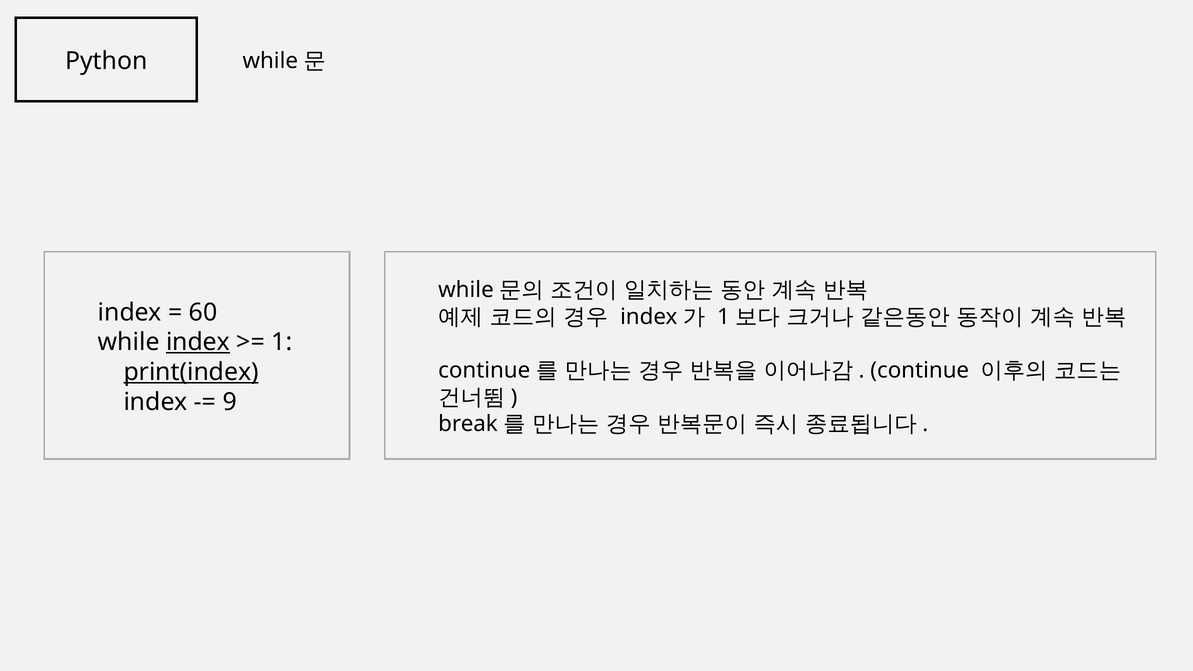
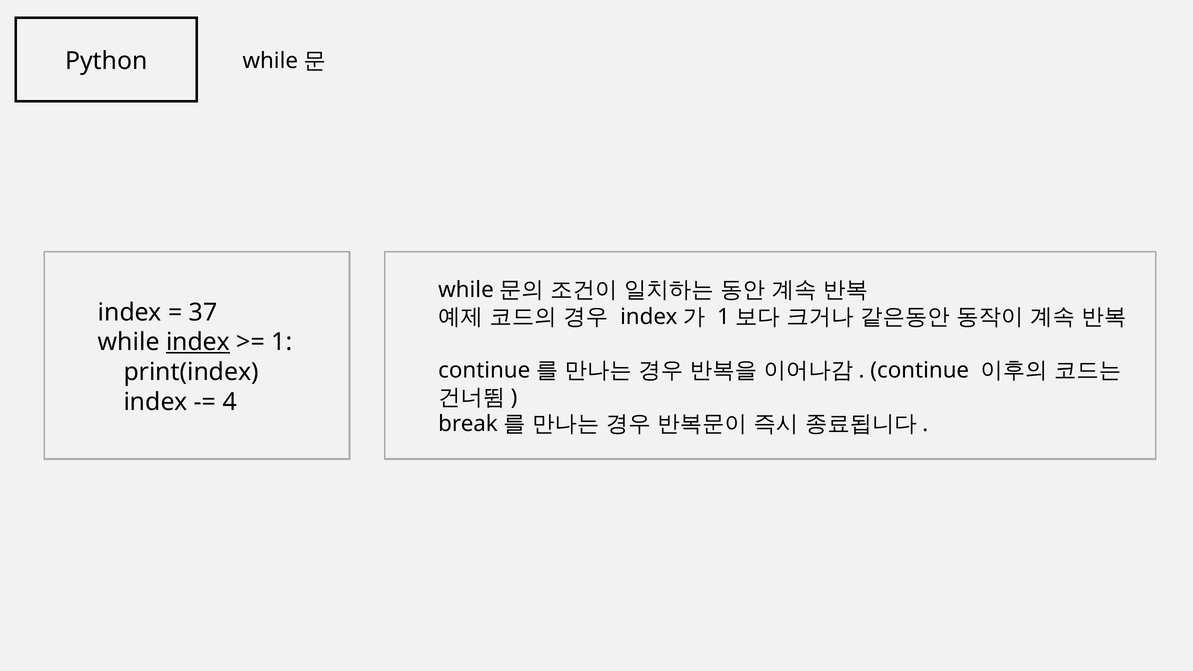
60: 60 -> 37 (203, 312)
print(index underline: present -> none (191, 372)
9: 9 -> 4 (230, 402)
